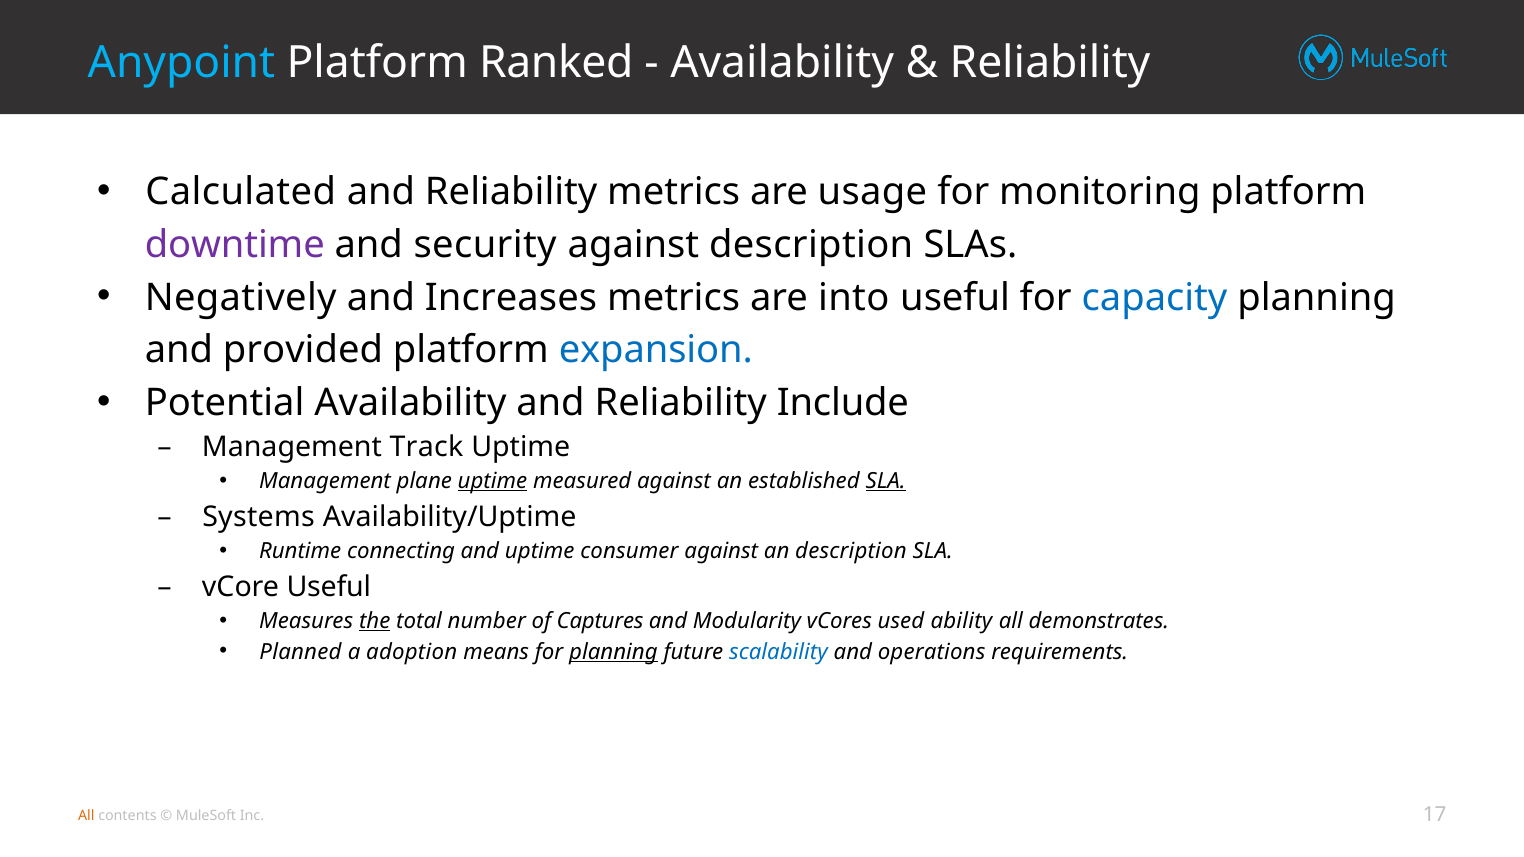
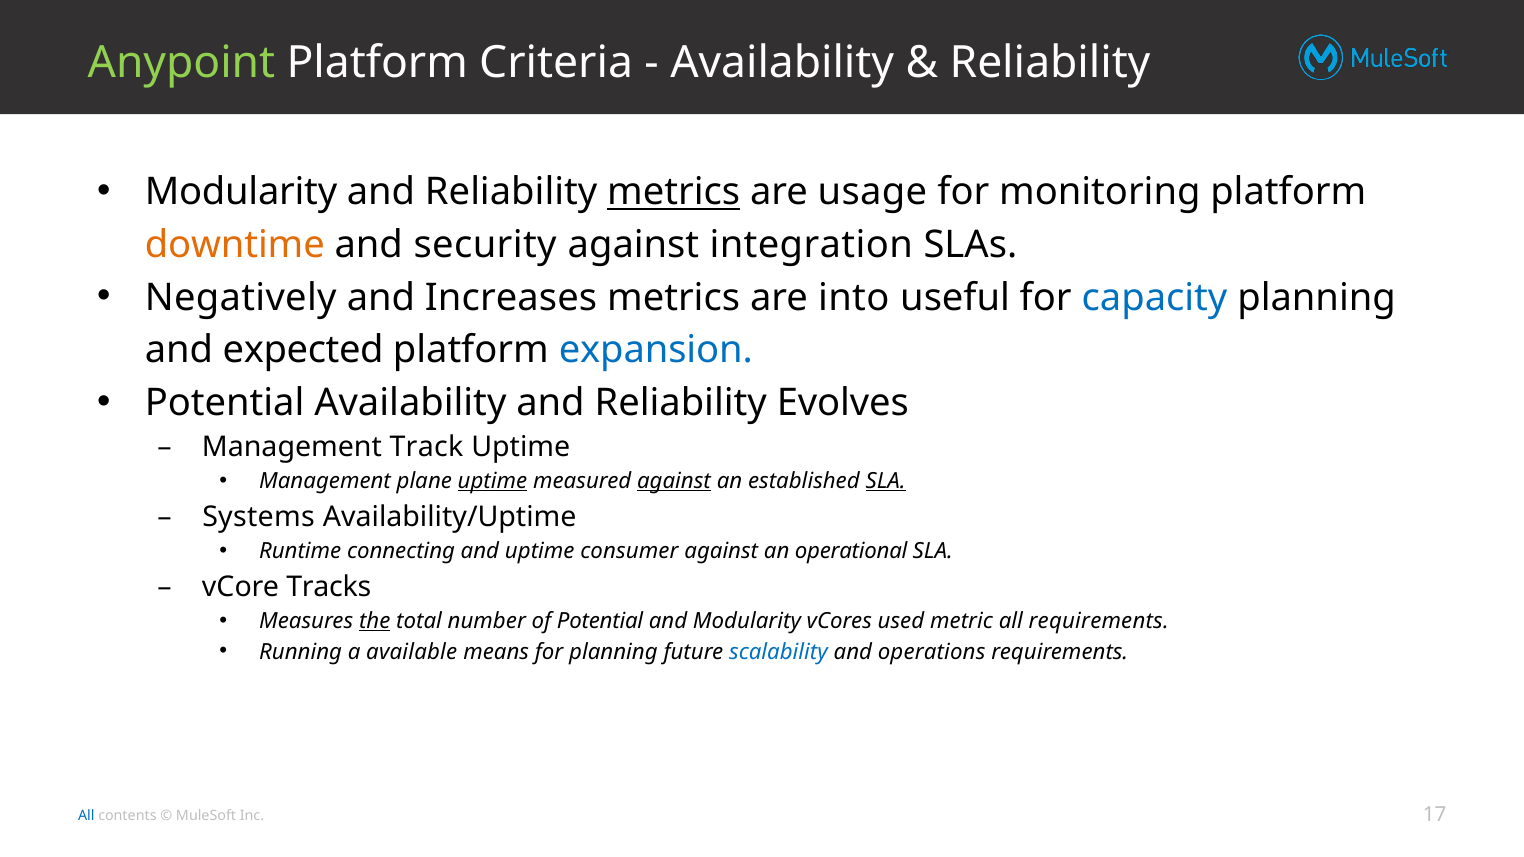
Anypoint colour: light blue -> light green (181, 63)
Ranked: Ranked -> Criteria (556, 63)
Calculated: Calculated -> Modularity (241, 192)
metrics underline: none -> present (674, 192)
downtime colour: purple -> orange (235, 245)
against description: description -> integration (811, 245)
provided: provided -> expected (303, 350)
Include: Include -> Evolves (843, 403)
against underline: none -> present (674, 481)
an description: description -> operational (851, 551)
vCore Useful: Useful -> Tracks (329, 587)
of Captures: Captures -> Potential (600, 621)
ability: ability -> metric (962, 621)
all demonstrates: demonstrates -> requirements (1099, 621)
Planned: Planned -> Running (301, 652)
adoption: adoption -> available (412, 652)
planning underline: present -> none (613, 652)
All colour: orange -> blue (86, 816)
